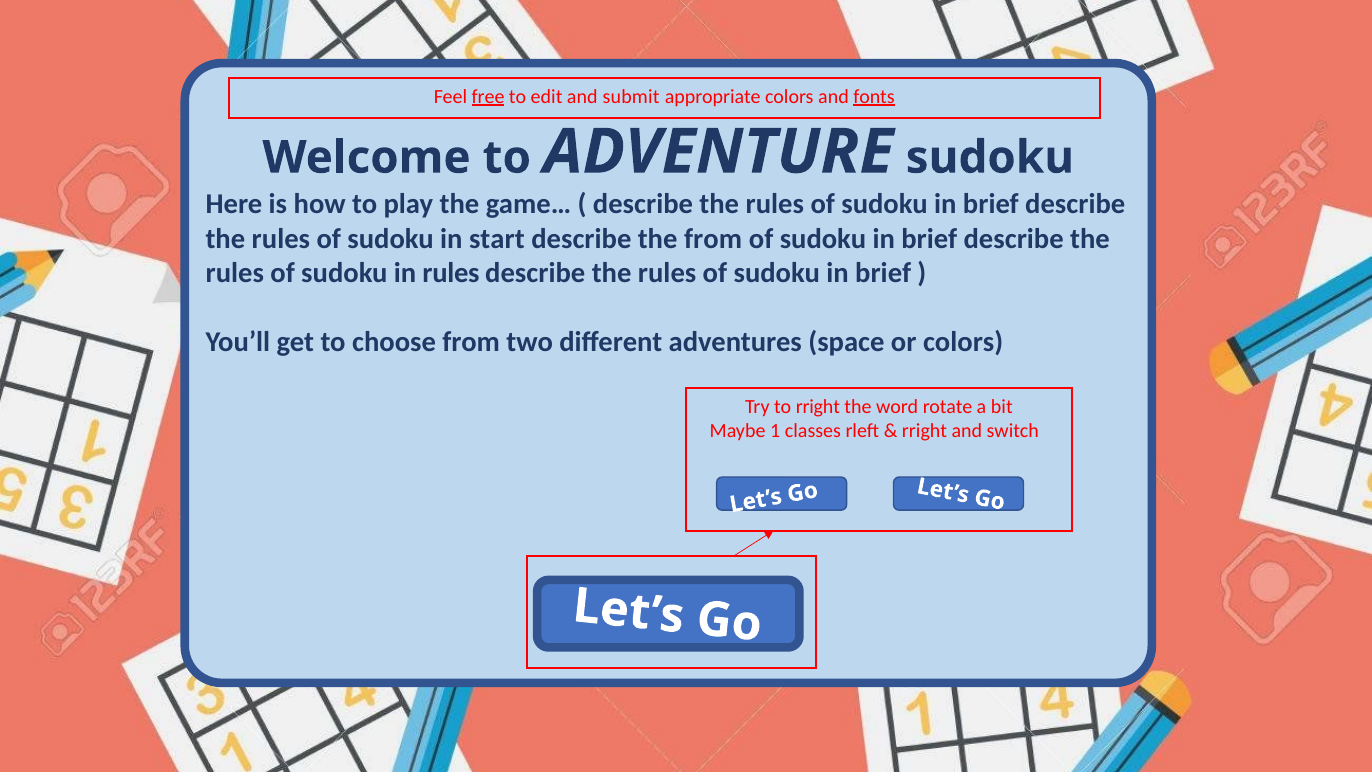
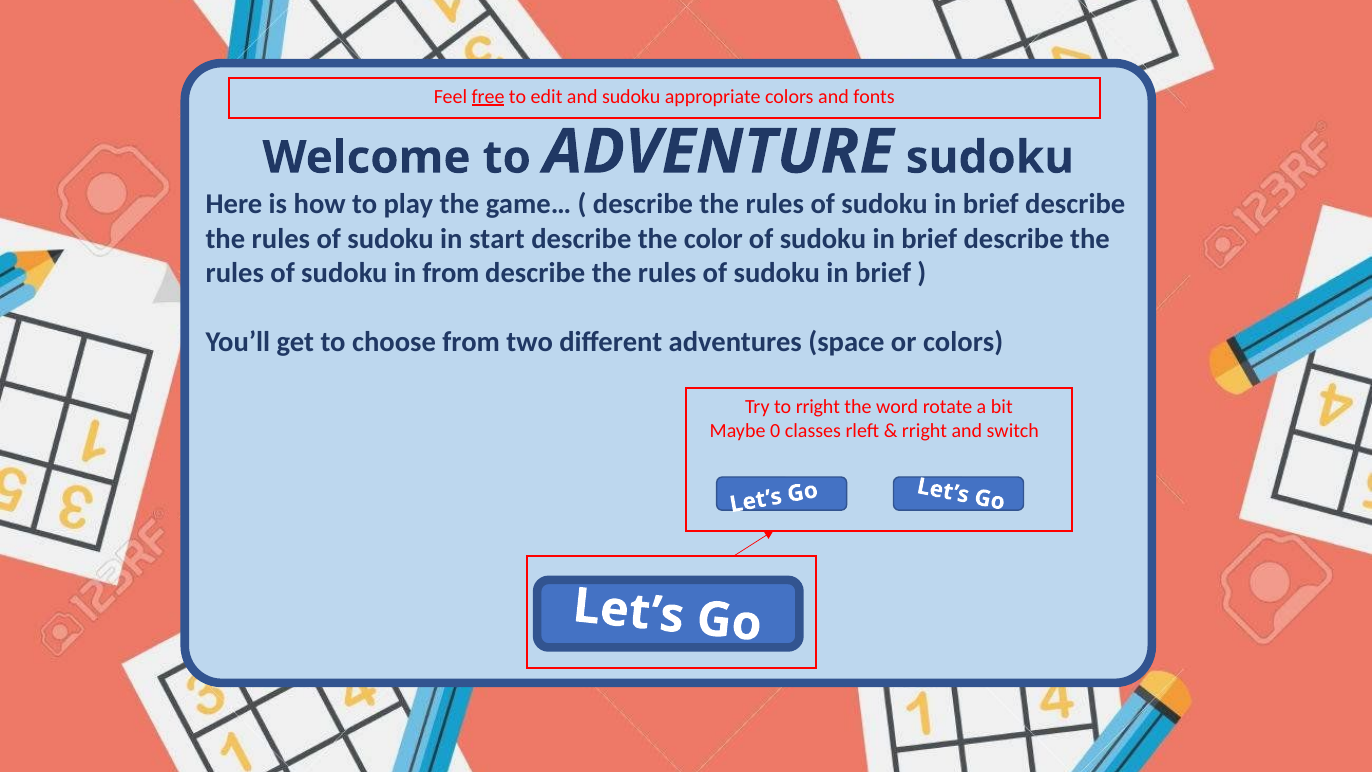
and submit: submit -> sudoku (631, 96)
fonts underline: present -> none (874, 96)
the from: from -> color (713, 239)
in rules: rules -> from (451, 273)
1: 1 -> 0 (775, 430)
